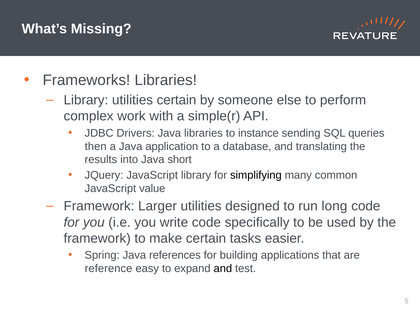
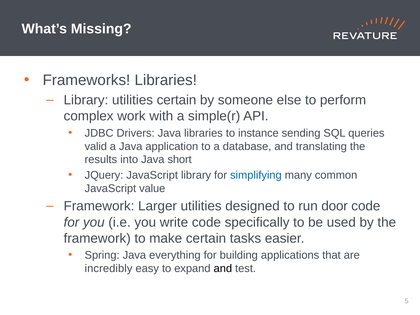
then: then -> valid (96, 146)
simplifying colour: black -> blue (256, 175)
long: long -> door (335, 206)
references: references -> everything (175, 255)
reference: reference -> incredibly (109, 269)
